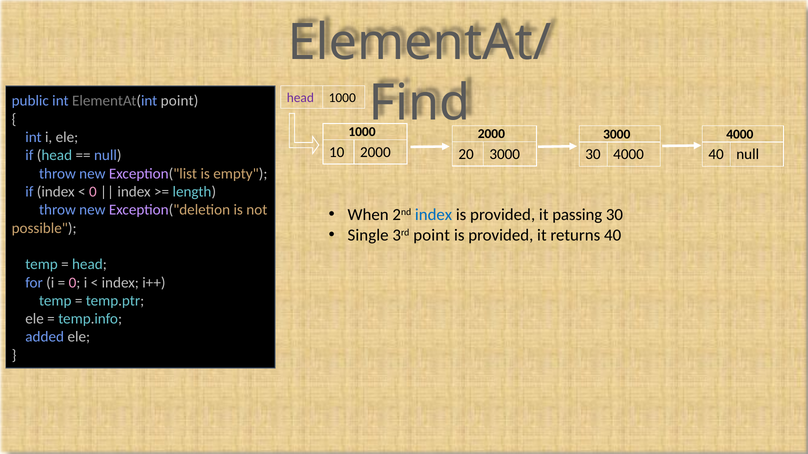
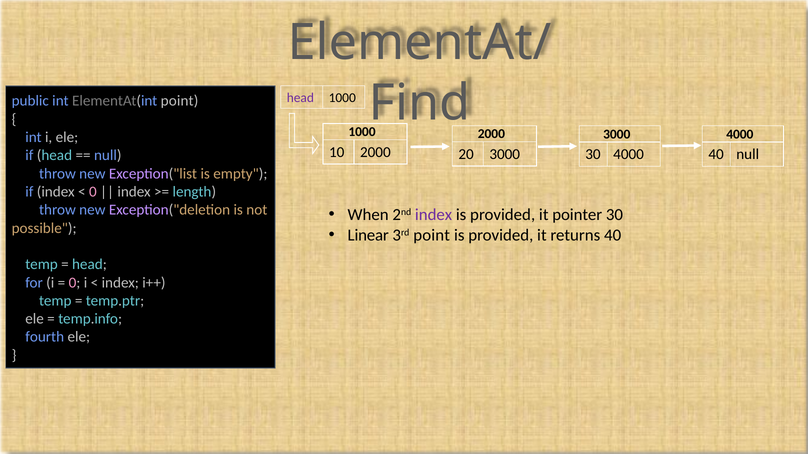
index colour: blue -> purple (434, 215)
passing: passing -> pointer (577, 215)
Single: Single -> Linear (368, 235)
added: added -> fourth (45, 337)
